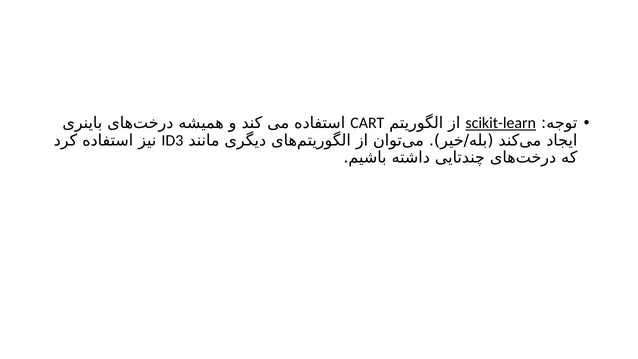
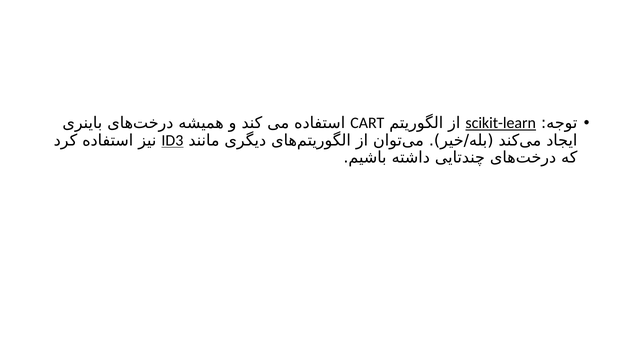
ID3 underline: none -> present (172, 140)
